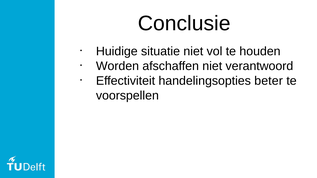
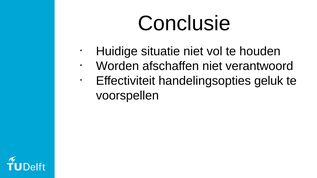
beter: beter -> geluk (269, 81)
